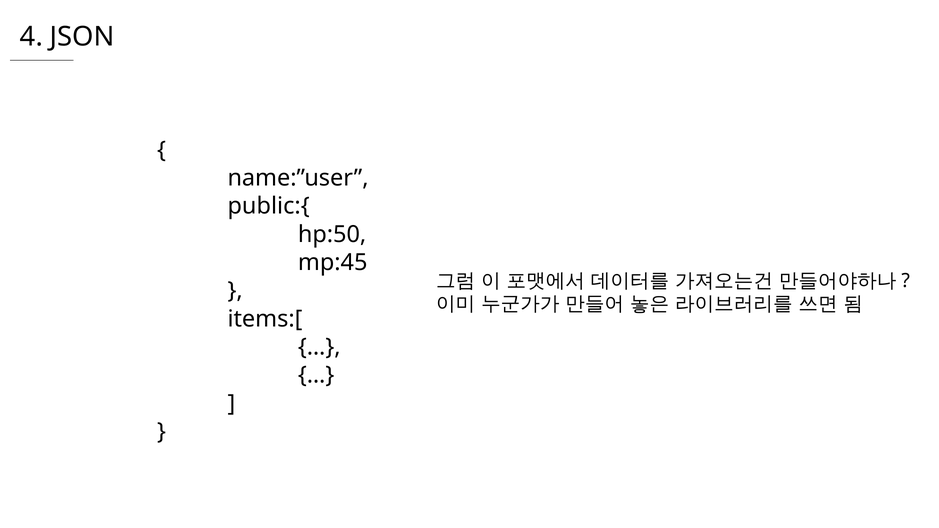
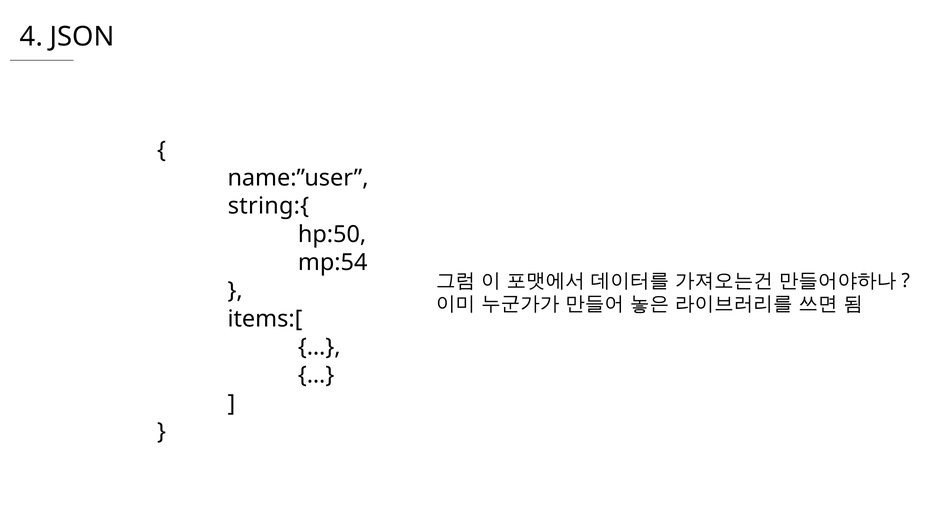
public:{: public:{ -> string:{ (269, 206)
mp:45: mp:45 -> mp:54 (333, 263)
